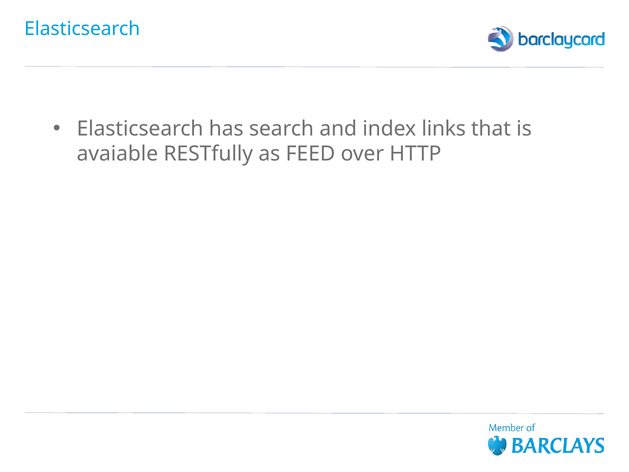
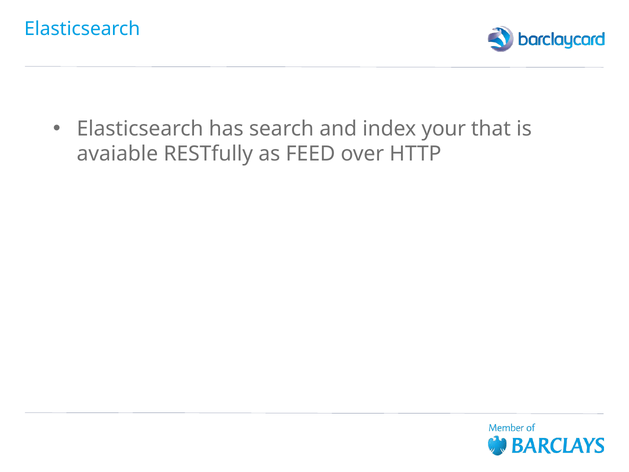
links: links -> your (444, 129)
